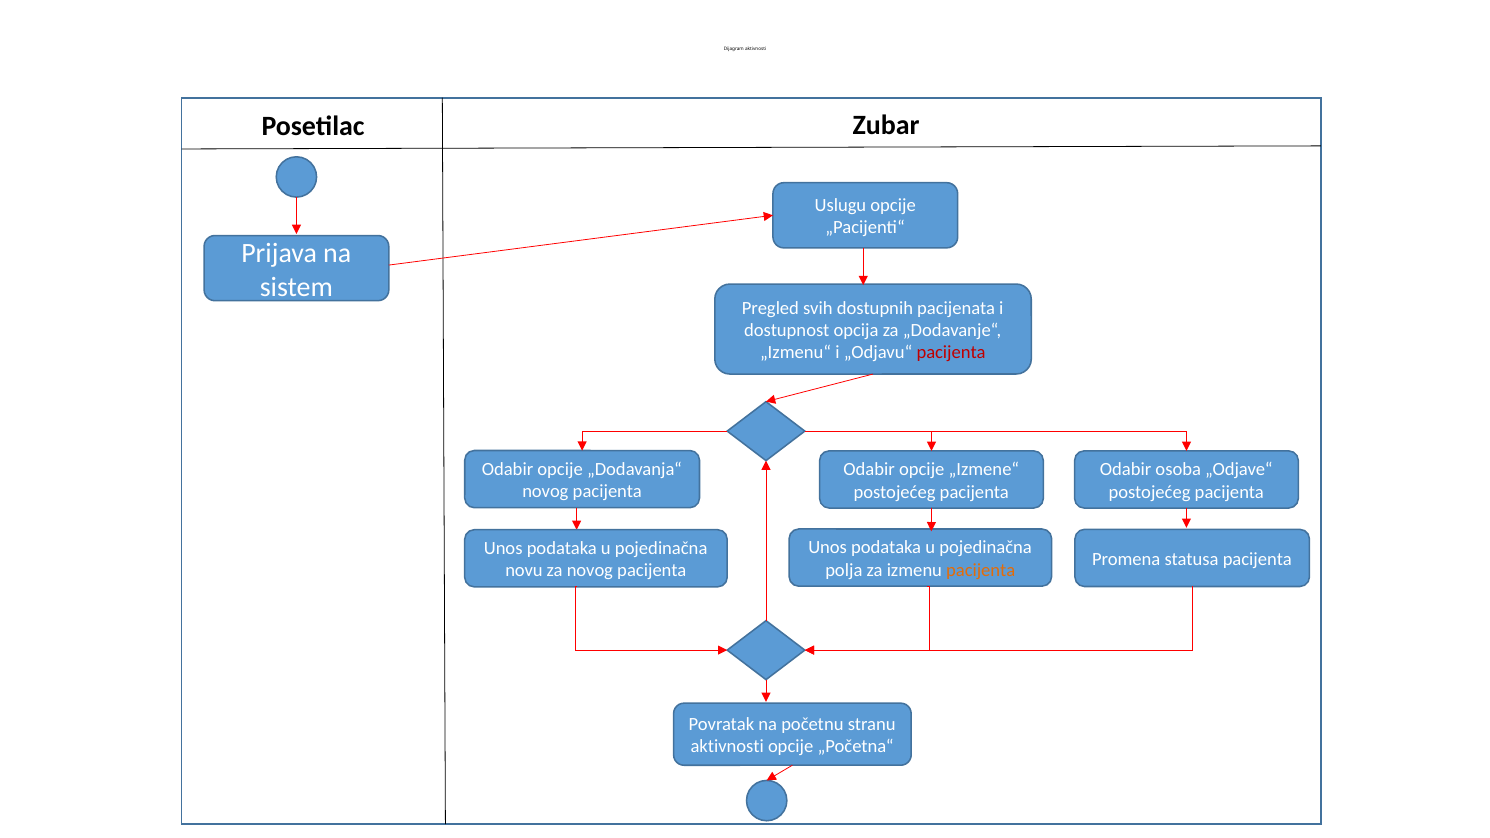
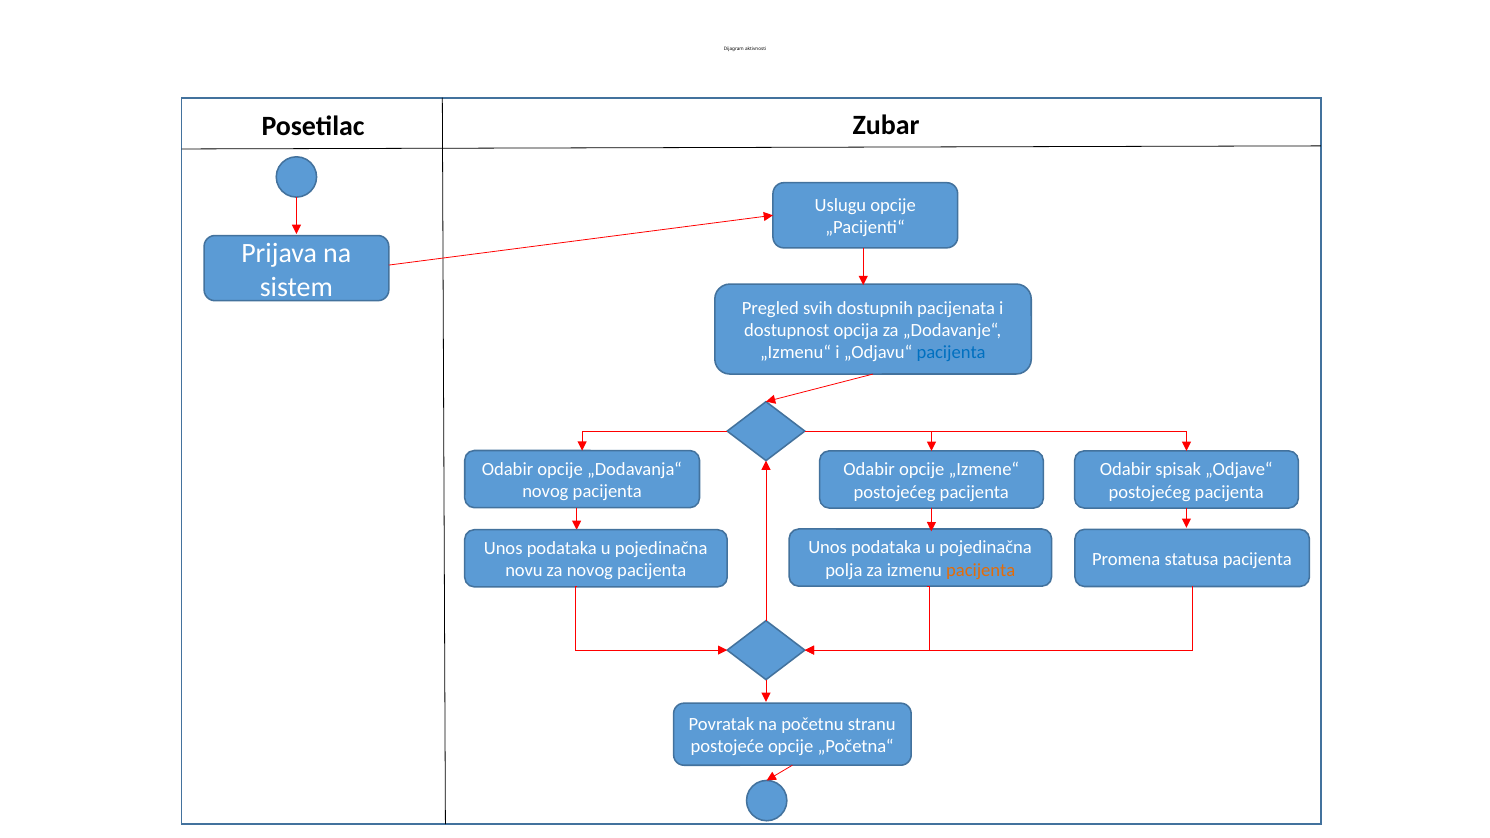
pacijenta colour: red -> blue (951, 353)
osoba: osoba -> spisak (1178, 470)
aktivnosti: aktivnosti -> postojeće (727, 747)
